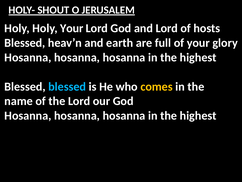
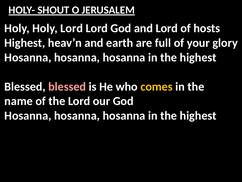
Holy Your: Your -> Lord (72, 28)
Blessed: Blessed -> Highest (25, 43)
blessed colour: light blue -> pink (67, 86)
